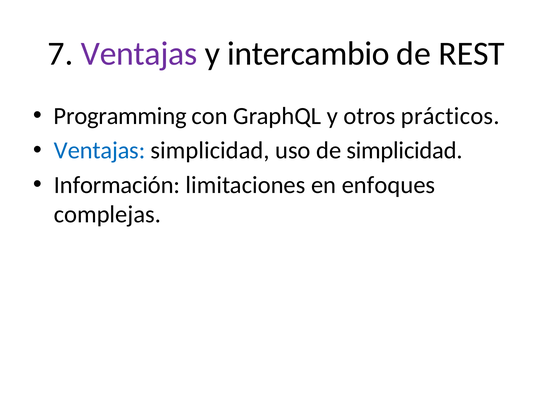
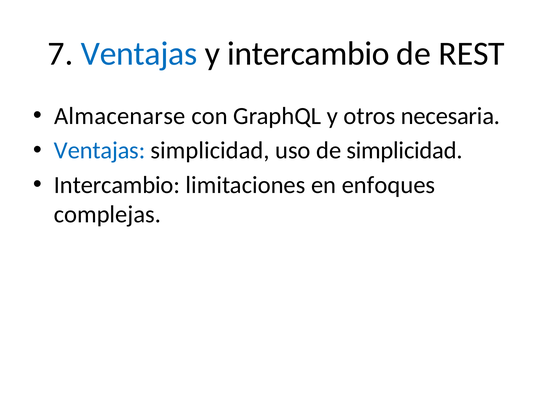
Ventajas colour: purple -> blue (139, 54)
Programming: Programming -> Almacenarse (120, 116)
prácticos: prácticos -> necesaria (451, 116)
Información: Información -> Intercambio (117, 185)
